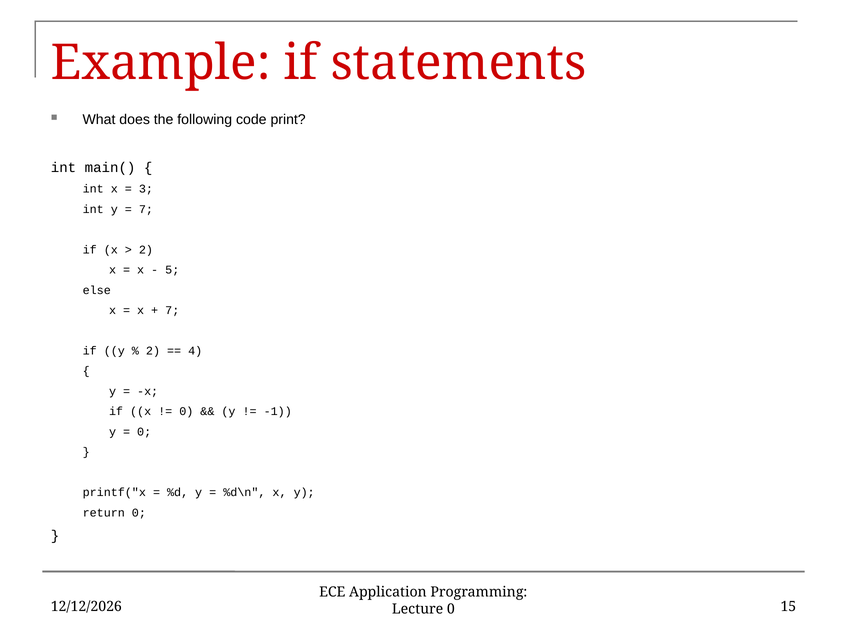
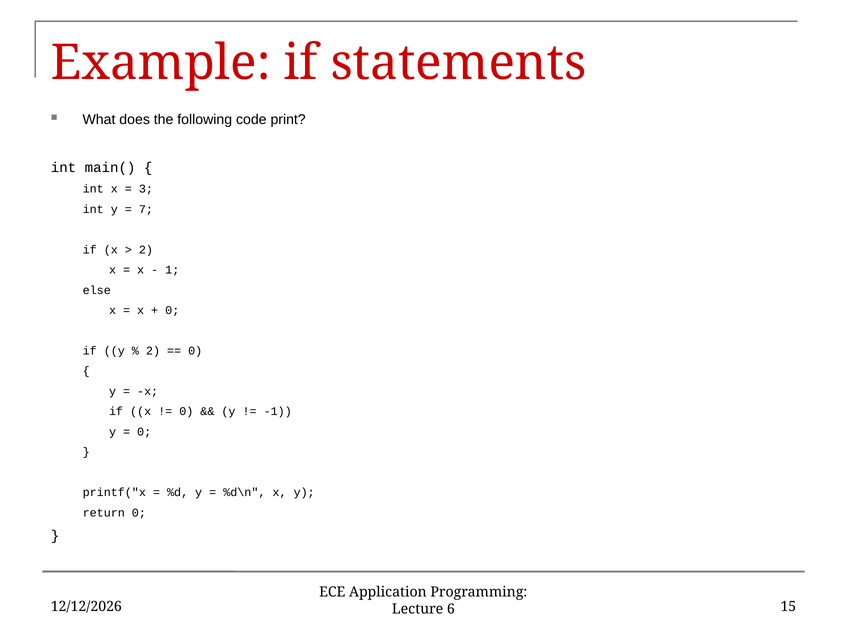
5: 5 -> 1 (172, 270)
7: 7 -> 0 (172, 311)
4: 4 -> 0 (195, 351)
Lecture 0: 0 -> 6 (451, 609)
